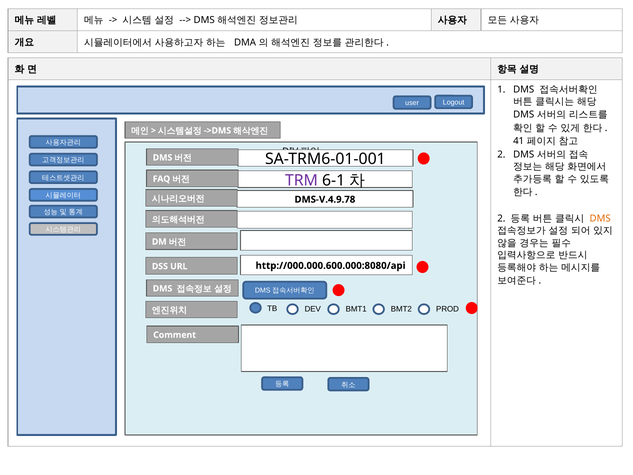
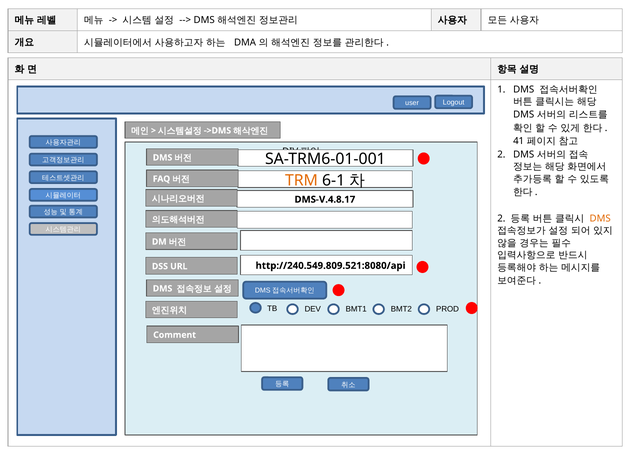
TRM colour: purple -> orange (301, 180)
DMS-V.4.9.78: DMS-V.4.9.78 -> DMS-V.4.8.17 (325, 199)
http://000.000.600.000:8080/api: http://000.000.600.000:8080/api -> http://240.549.809.521:8080/api (331, 266)
